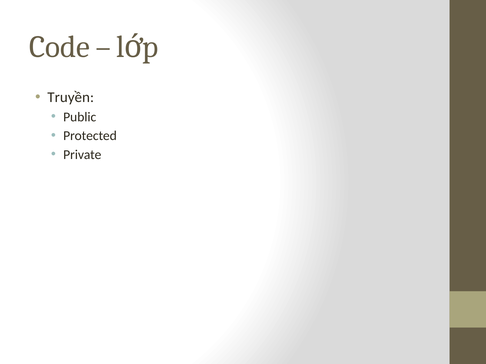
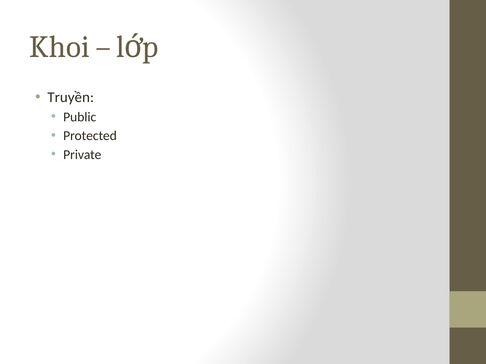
Code: Code -> Khoi (59, 47)
